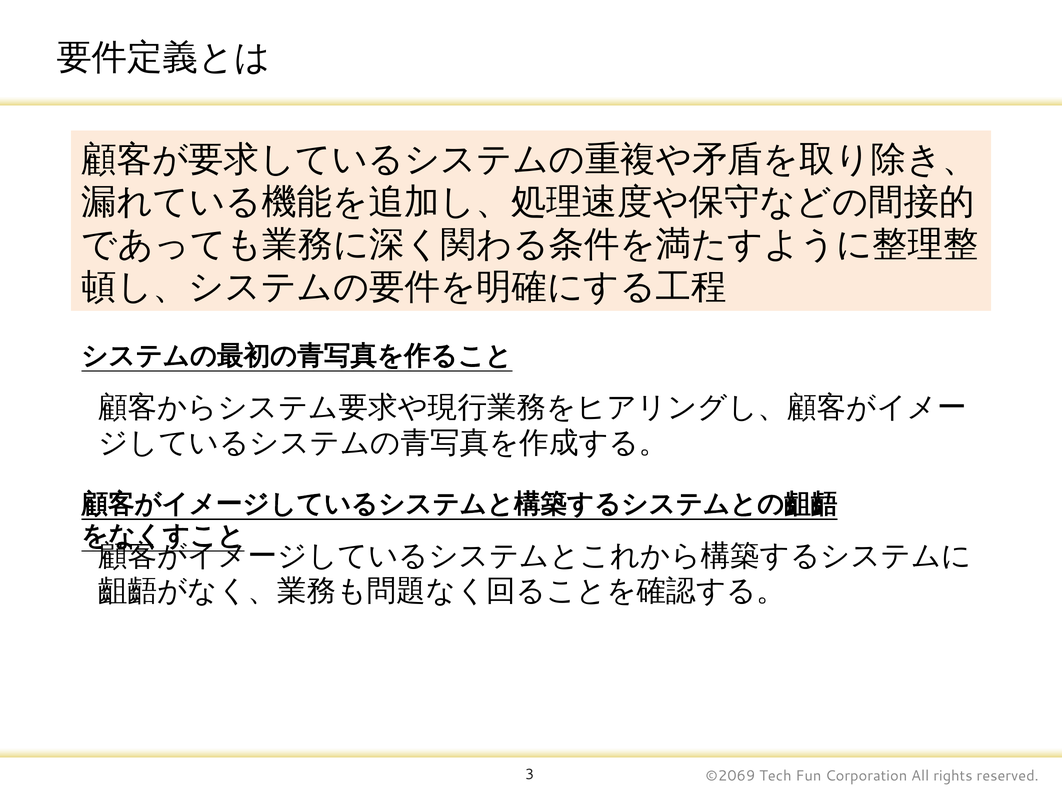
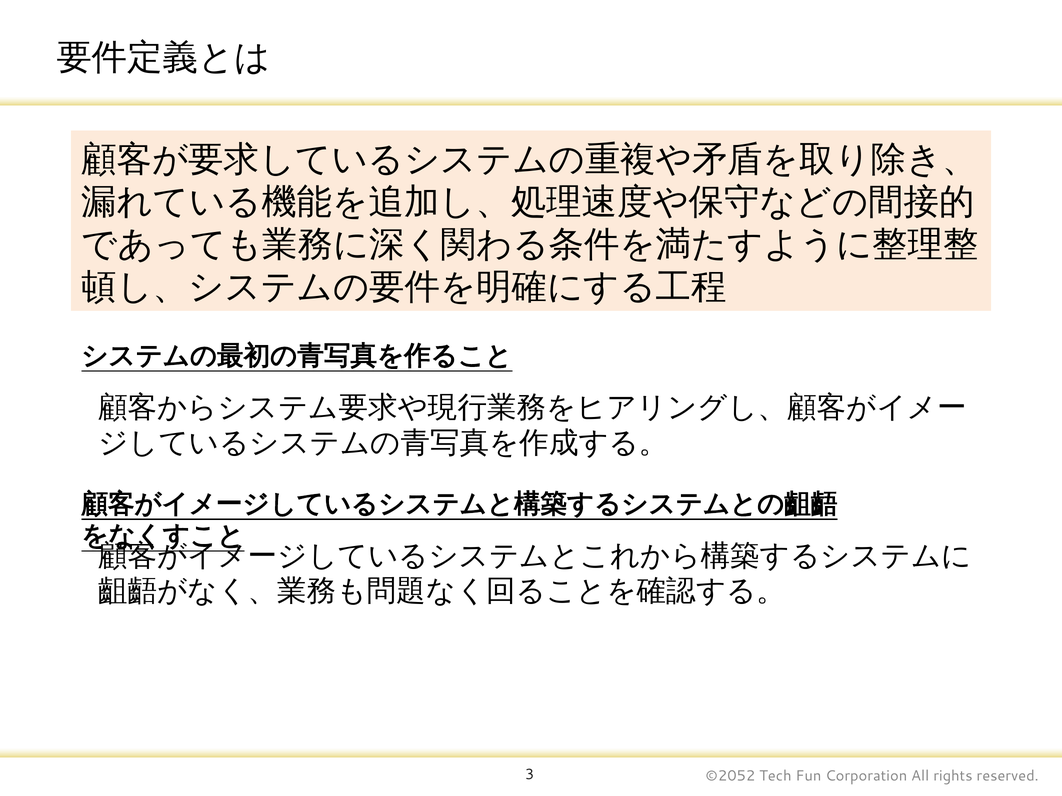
©2069: ©2069 -> ©2052 (730, 776)
